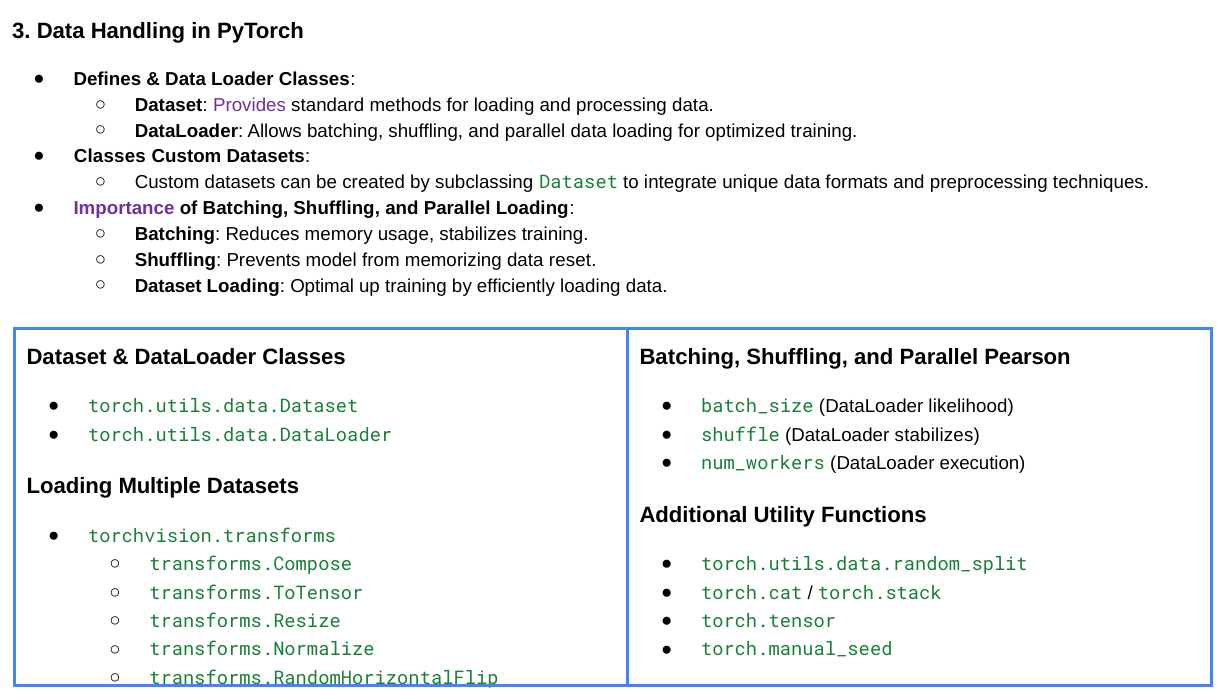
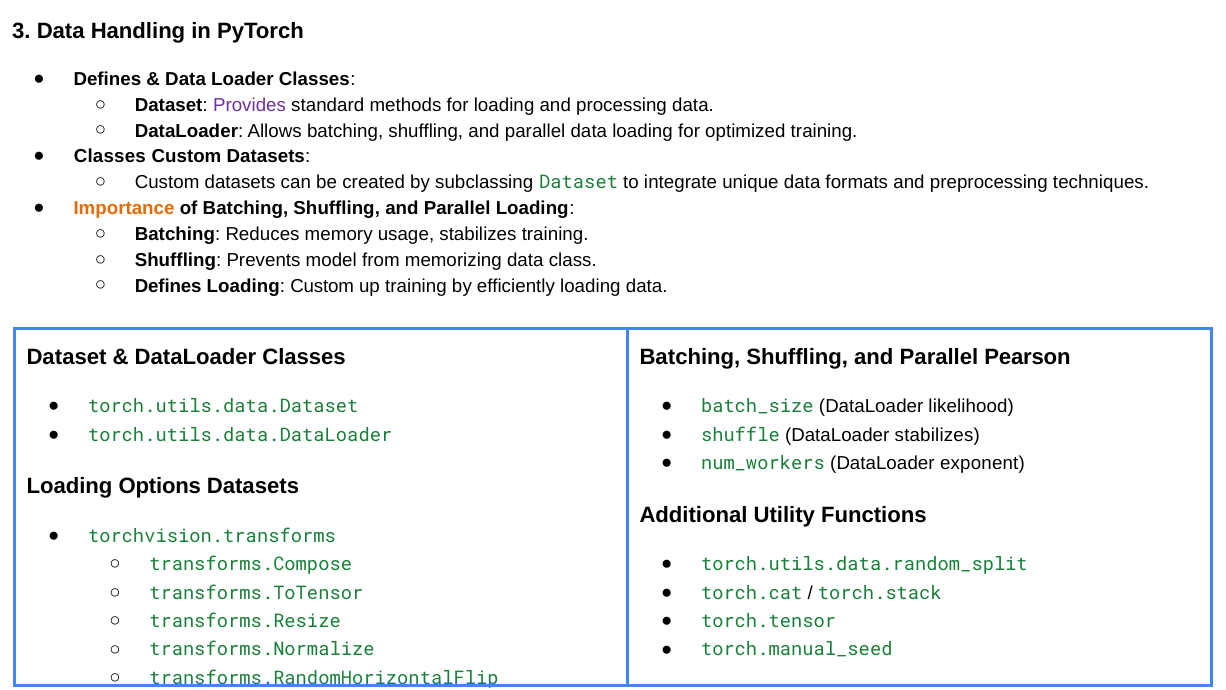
Importance colour: purple -> orange (124, 208)
reset: reset -> class (573, 260)
Dataset: Dataset -> Defines (168, 286)
Loading Optimal: Optimal -> Custom (322, 286)
execution: execution -> exponent (982, 463)
Multiple: Multiple -> Options (160, 486)
